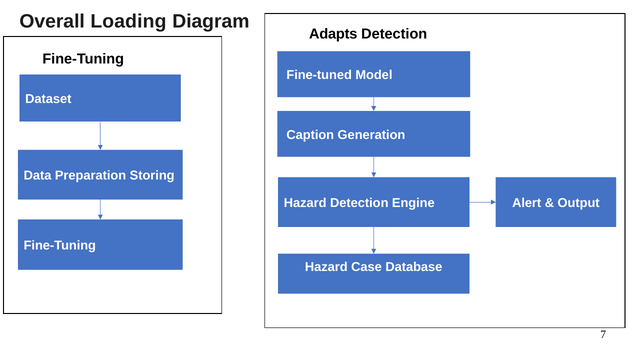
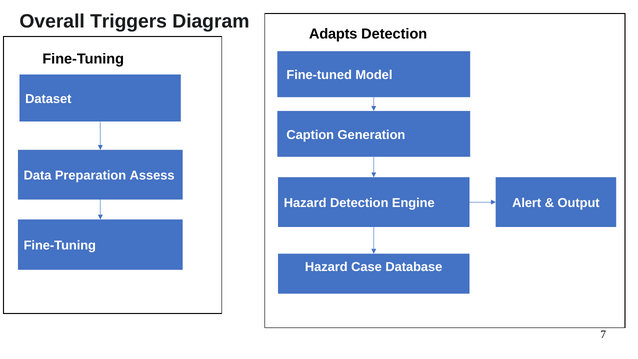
Loading: Loading -> Triggers (129, 21)
Storing: Storing -> Assess (152, 176)
